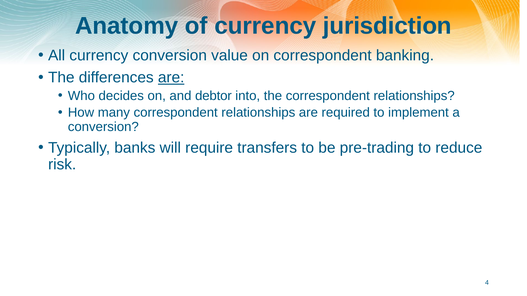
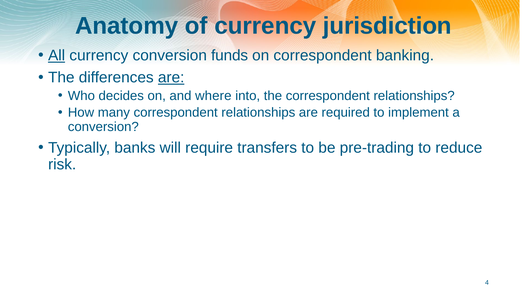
All underline: none -> present (57, 56)
value: value -> funds (230, 56)
debtor: debtor -> where (213, 96)
